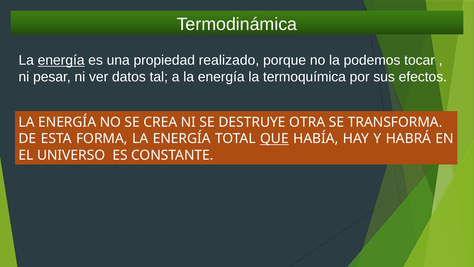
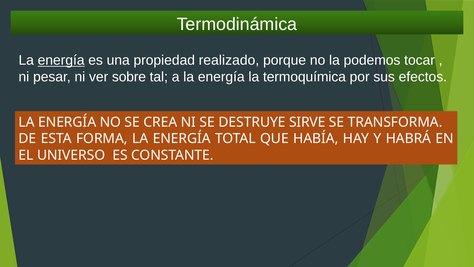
datos: datos -> sobre (129, 77)
OTRA: OTRA -> SIRVE (307, 122)
QUE underline: present -> none (274, 139)
